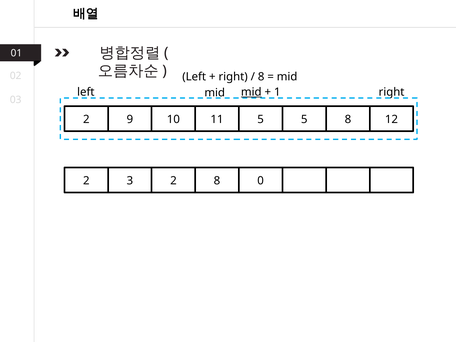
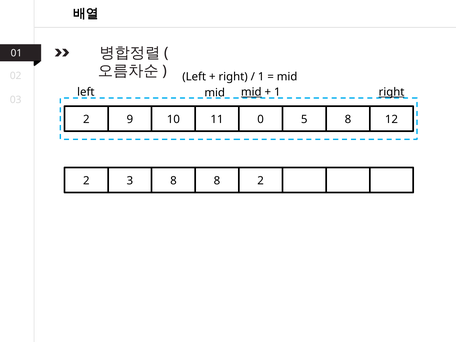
8: 8 -> 1 (261, 77)
right underline: none -> present (392, 92)
11 5: 5 -> 0 (261, 119)
3 2: 2 -> 8 (173, 181)
8 0: 0 -> 2 (261, 181)
